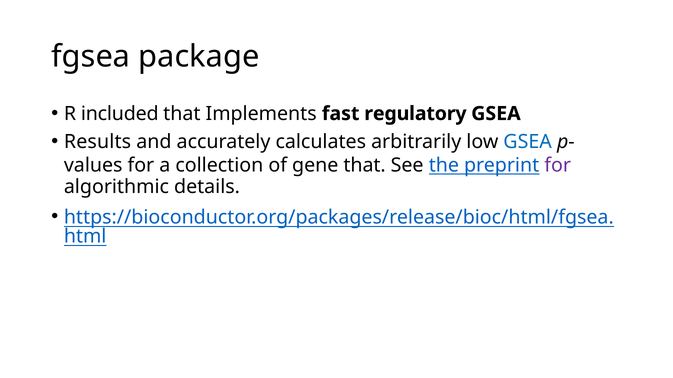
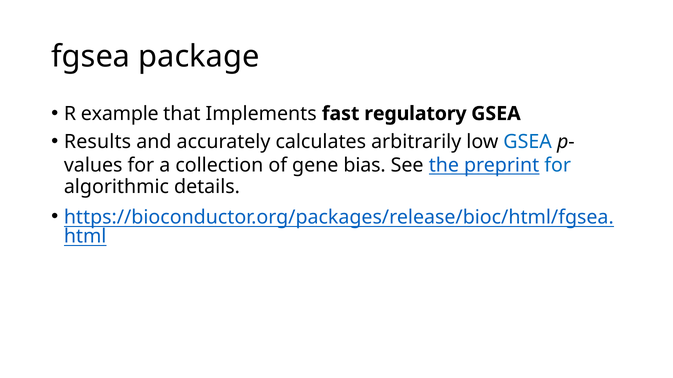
included: included -> example (120, 114)
gene that: that -> bias (365, 165)
for colour: purple -> blue (558, 165)
